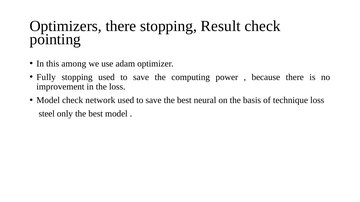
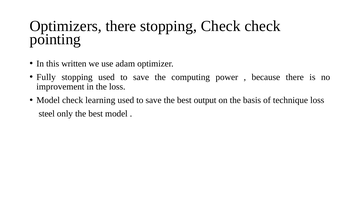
stopping Result: Result -> Check (221, 26)
among: among -> written (74, 64)
network: network -> learning (100, 100)
neural: neural -> output (205, 100)
